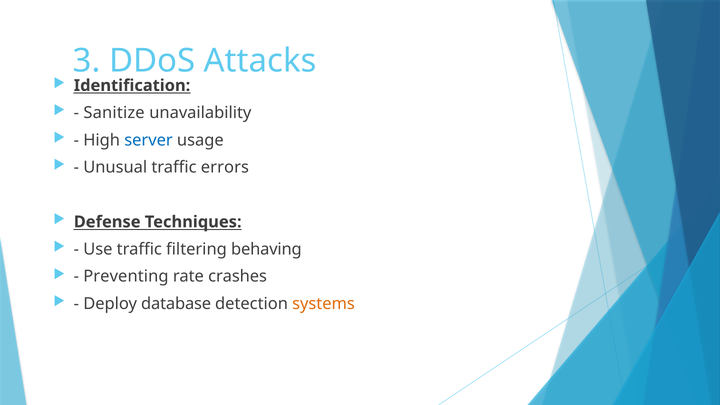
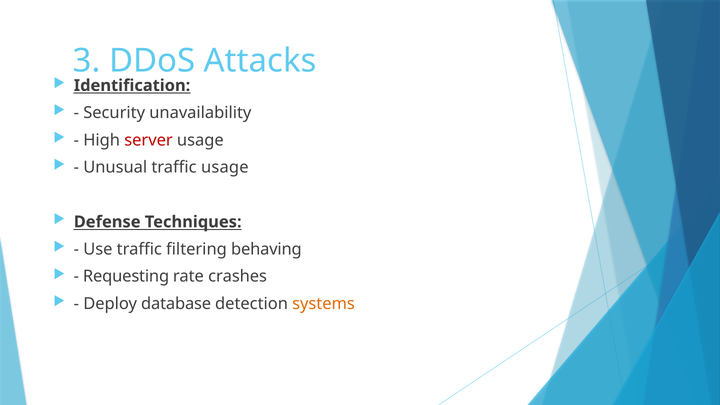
Sanitize: Sanitize -> Security (114, 113)
server colour: blue -> red (149, 140)
traffic errors: errors -> usage (225, 167)
Preventing: Preventing -> Requesting (126, 276)
